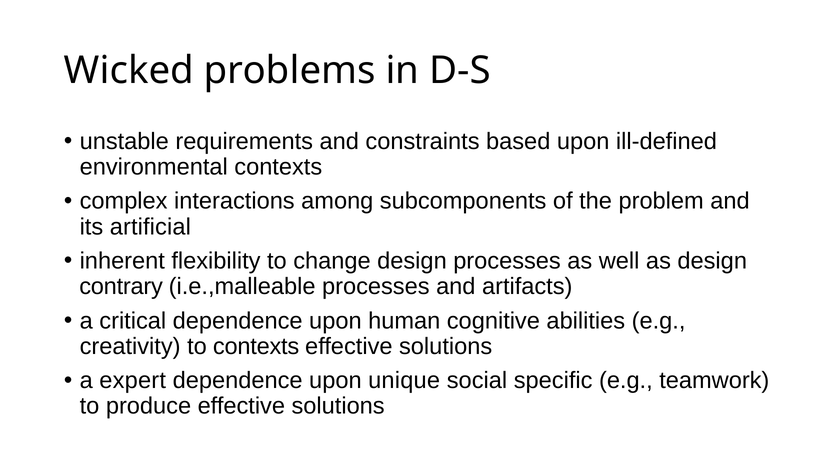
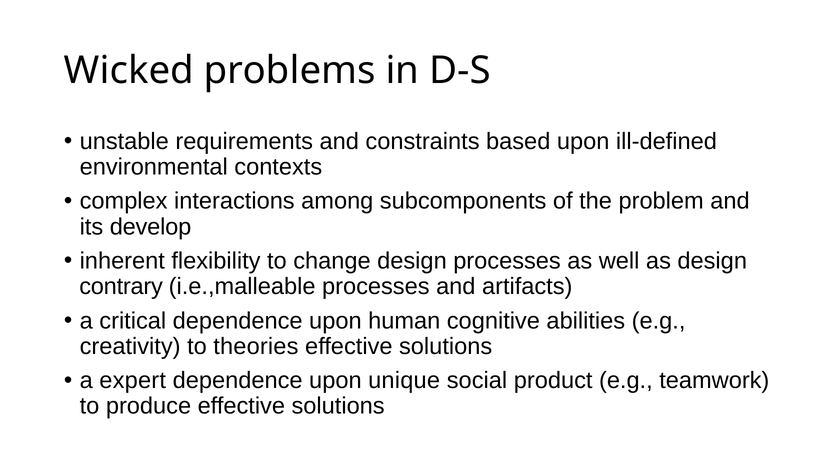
artificial: artificial -> develop (151, 227)
to contexts: contexts -> theories (256, 346)
specific: specific -> product (553, 381)
